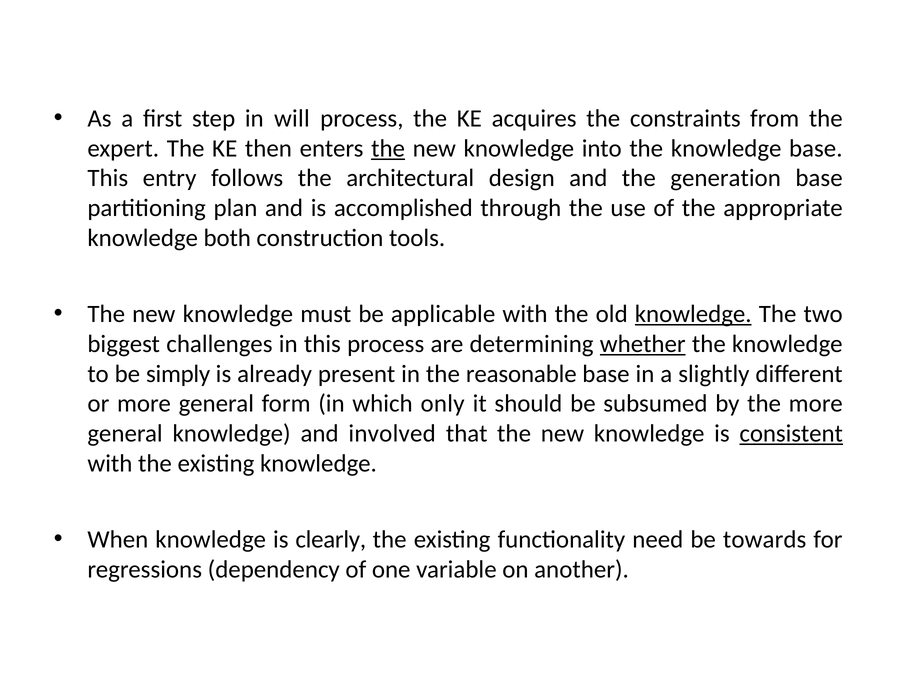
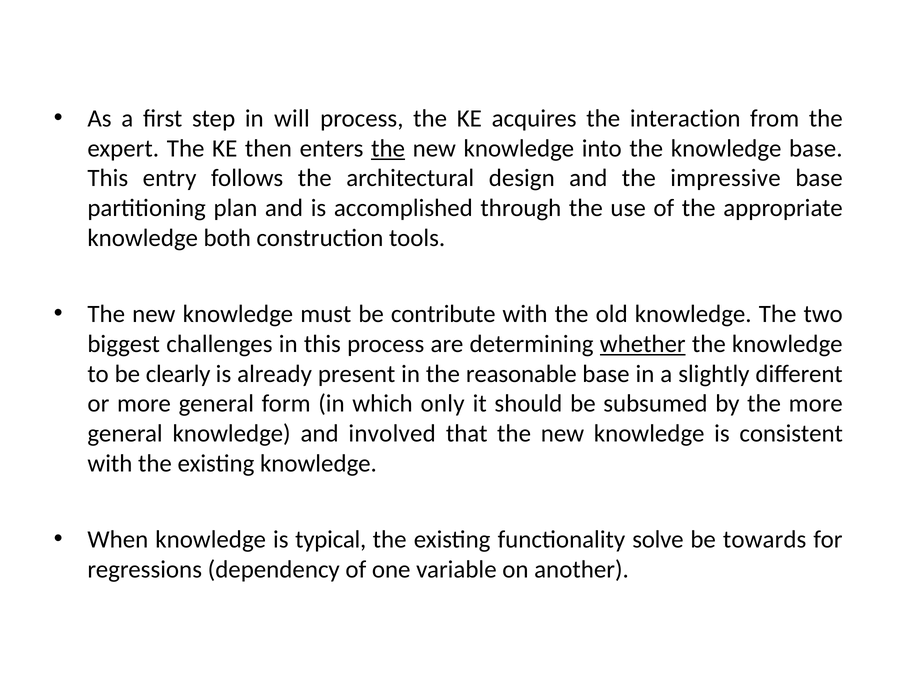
constraints: constraints -> interaction (685, 118)
generation: generation -> impressive (725, 178)
applicable: applicable -> contribute (443, 314)
knowledge underline: present -> none (693, 314)
simply: simply -> clearly (178, 374)
consistent underline: present -> none (791, 433)
clearly: clearly -> typical (331, 539)
need: need -> solve (658, 539)
